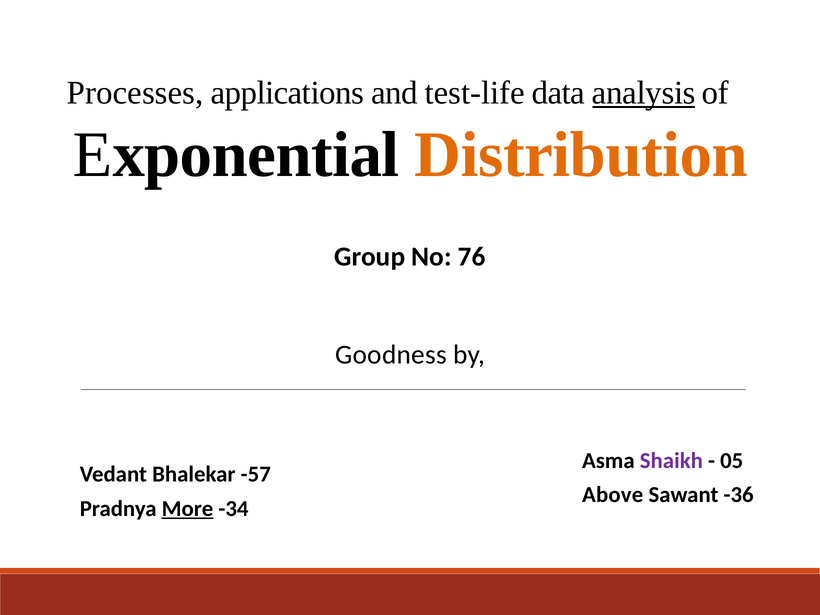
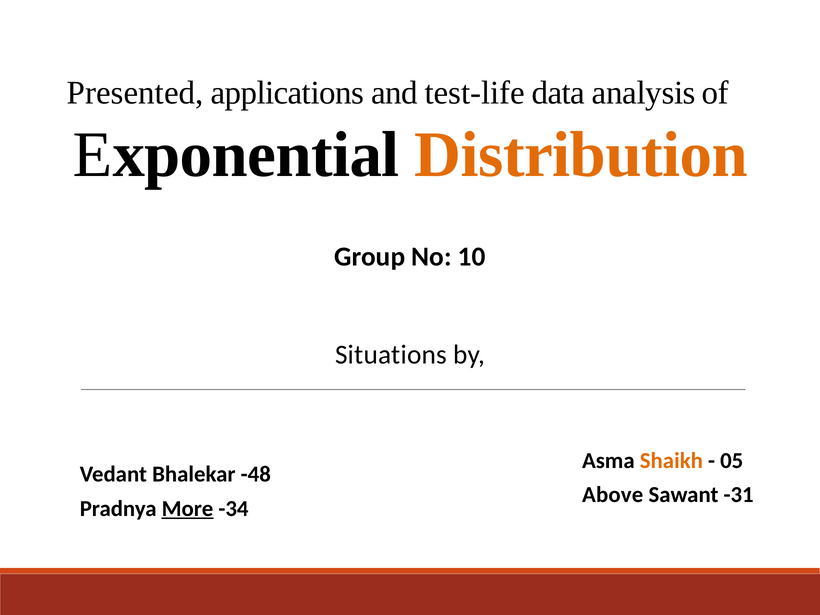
Processes: Processes -> Presented (135, 93)
analysis underline: present -> none (644, 93)
76: 76 -> 10 (472, 257)
Goodness: Goodness -> Situations (391, 355)
Shaikh colour: purple -> orange (671, 461)
-57: -57 -> -48 (256, 474)
-36: -36 -> -31 (739, 495)
